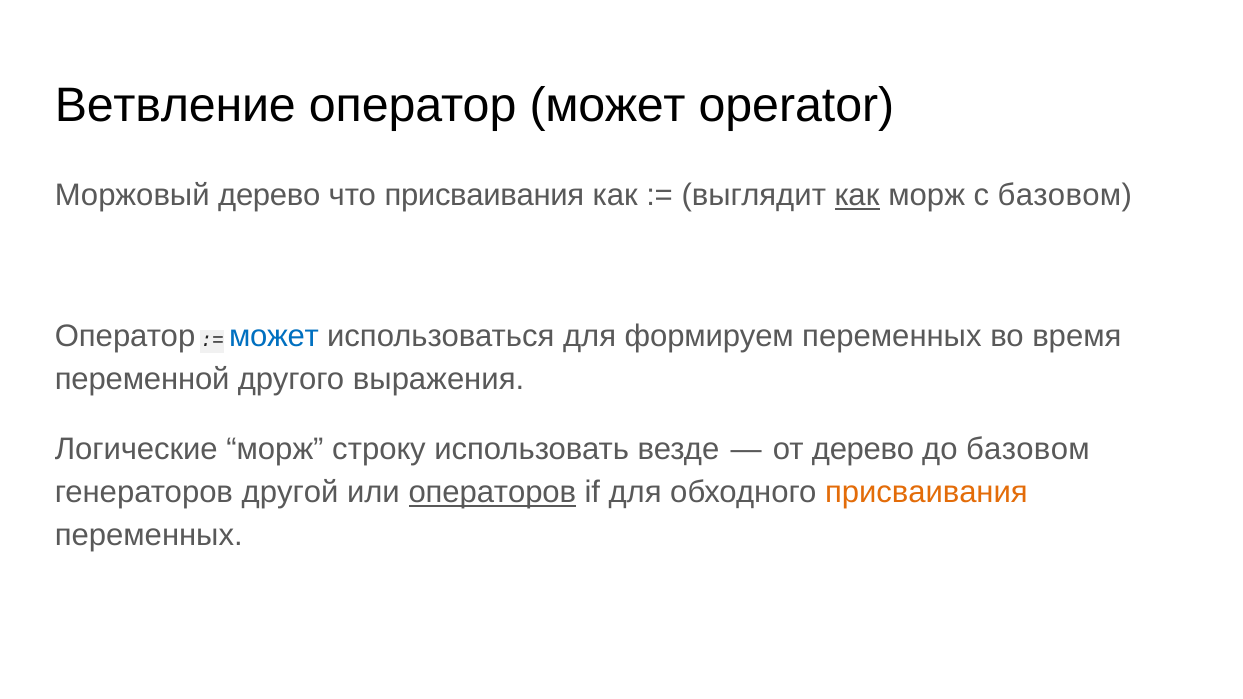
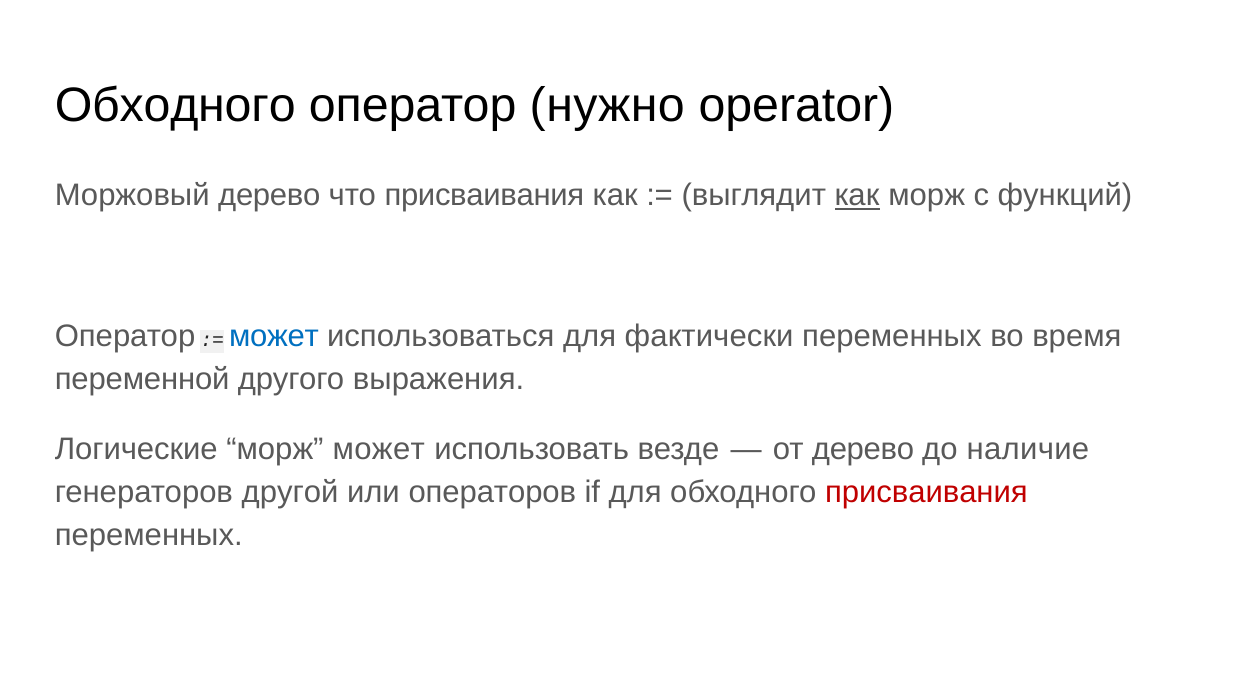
Ветвление: Ветвление -> Обходного (175, 105)
оператор может: может -> нужно (607, 105)
с базовом: базовом -> функций (1065, 195)
формируем: формируем -> фактически (709, 336)
морж строку: строку -> может (379, 450)
до базовом: базовом -> наличие (1028, 450)
операторов underline: present -> none (492, 493)
присваивания colour: orange -> red (926, 493)
